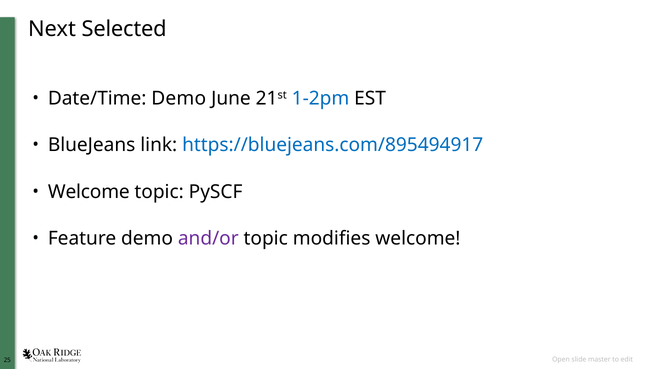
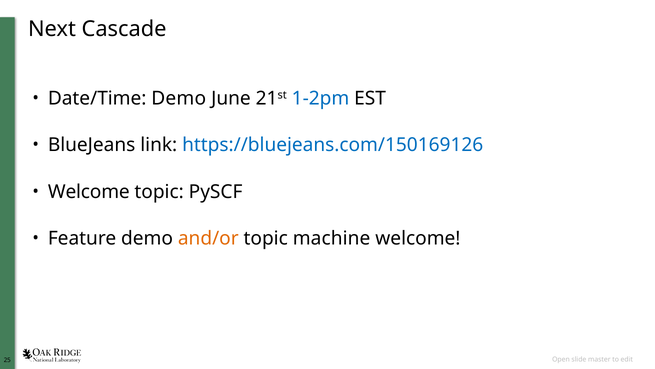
Selected: Selected -> Cascade (124, 29)
https://bluejeans.com/895494917: https://bluejeans.com/895494917 -> https://bluejeans.com/150169126 (333, 145)
and/or colour: purple -> orange (208, 238)
modifies: modifies -> machine (332, 238)
